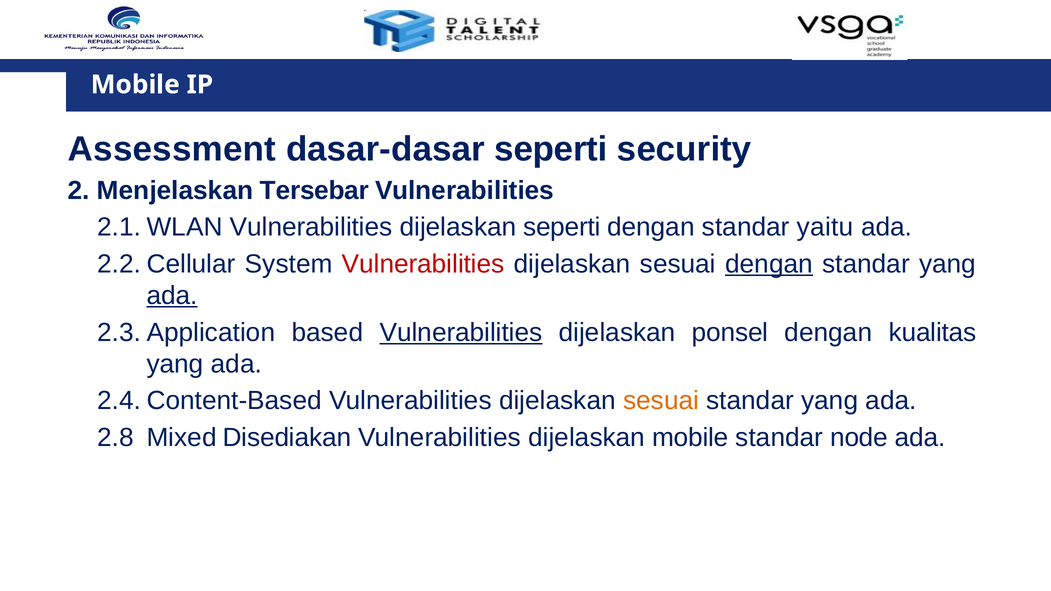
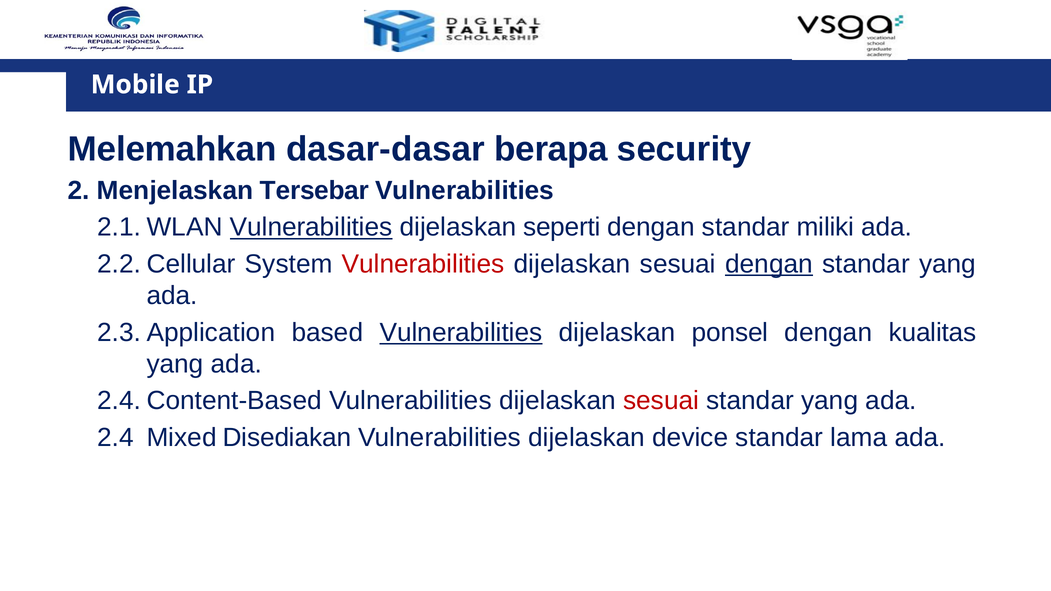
Assessment: Assessment -> Melemahkan (172, 149)
dasar-dasar seperti: seperti -> berapa (551, 149)
Vulnerabilities underline: none -> present (311, 227)
yaitu: yaitu -> miliki (825, 227)
ada underline: present -> none (172, 296)
sesuai colour: orange -> red (661, 401)
2.8: 2.8 -> 2.4 (116, 438)
dijelaskan mobile: mobile -> device (690, 438)
node: node -> lama (859, 438)
